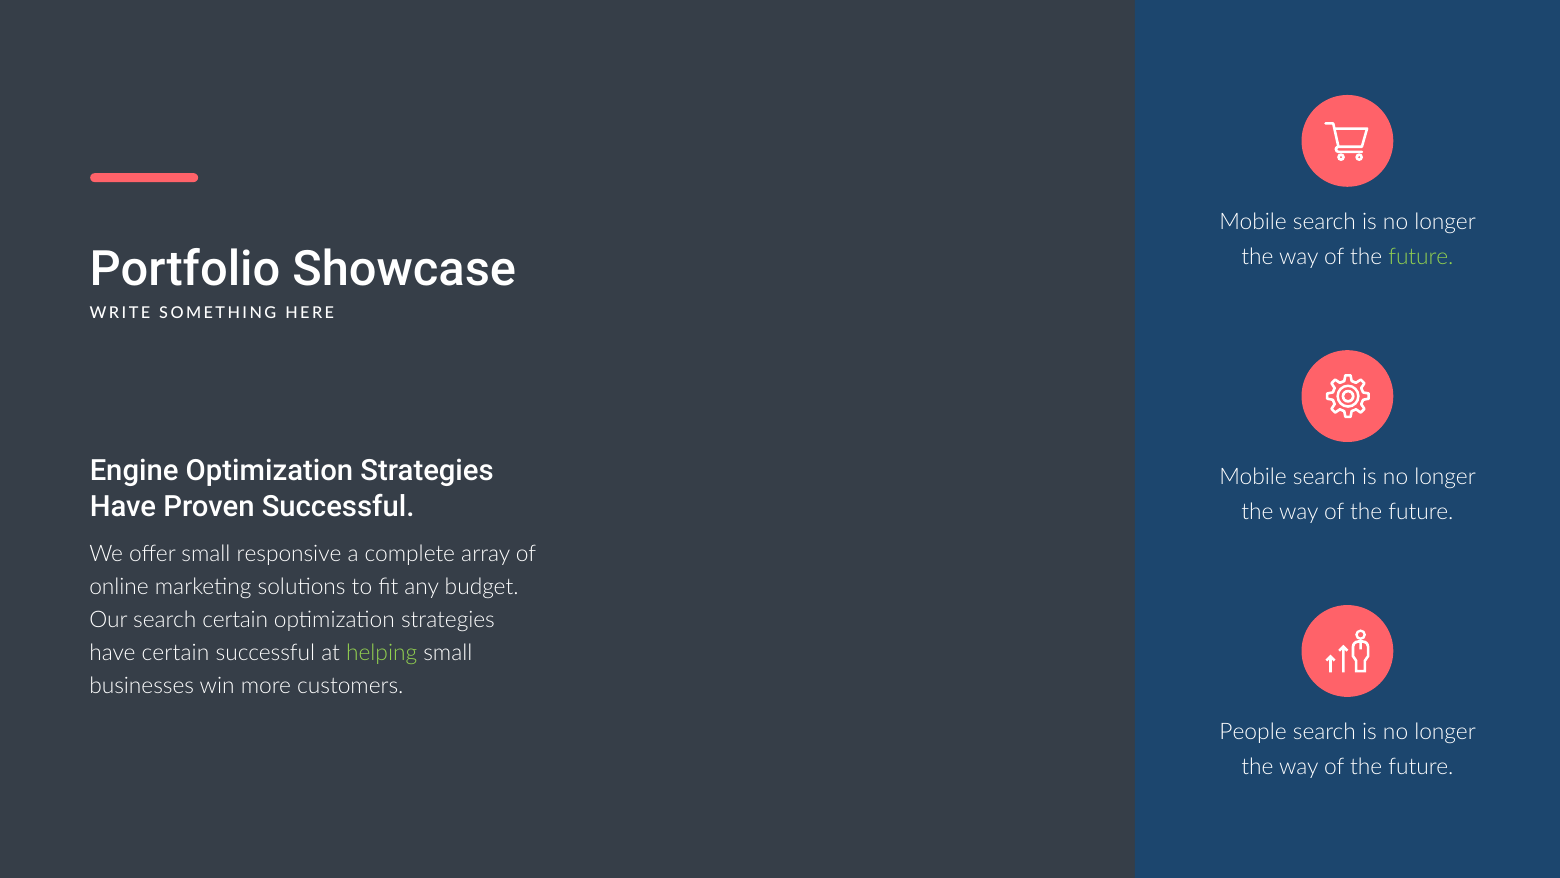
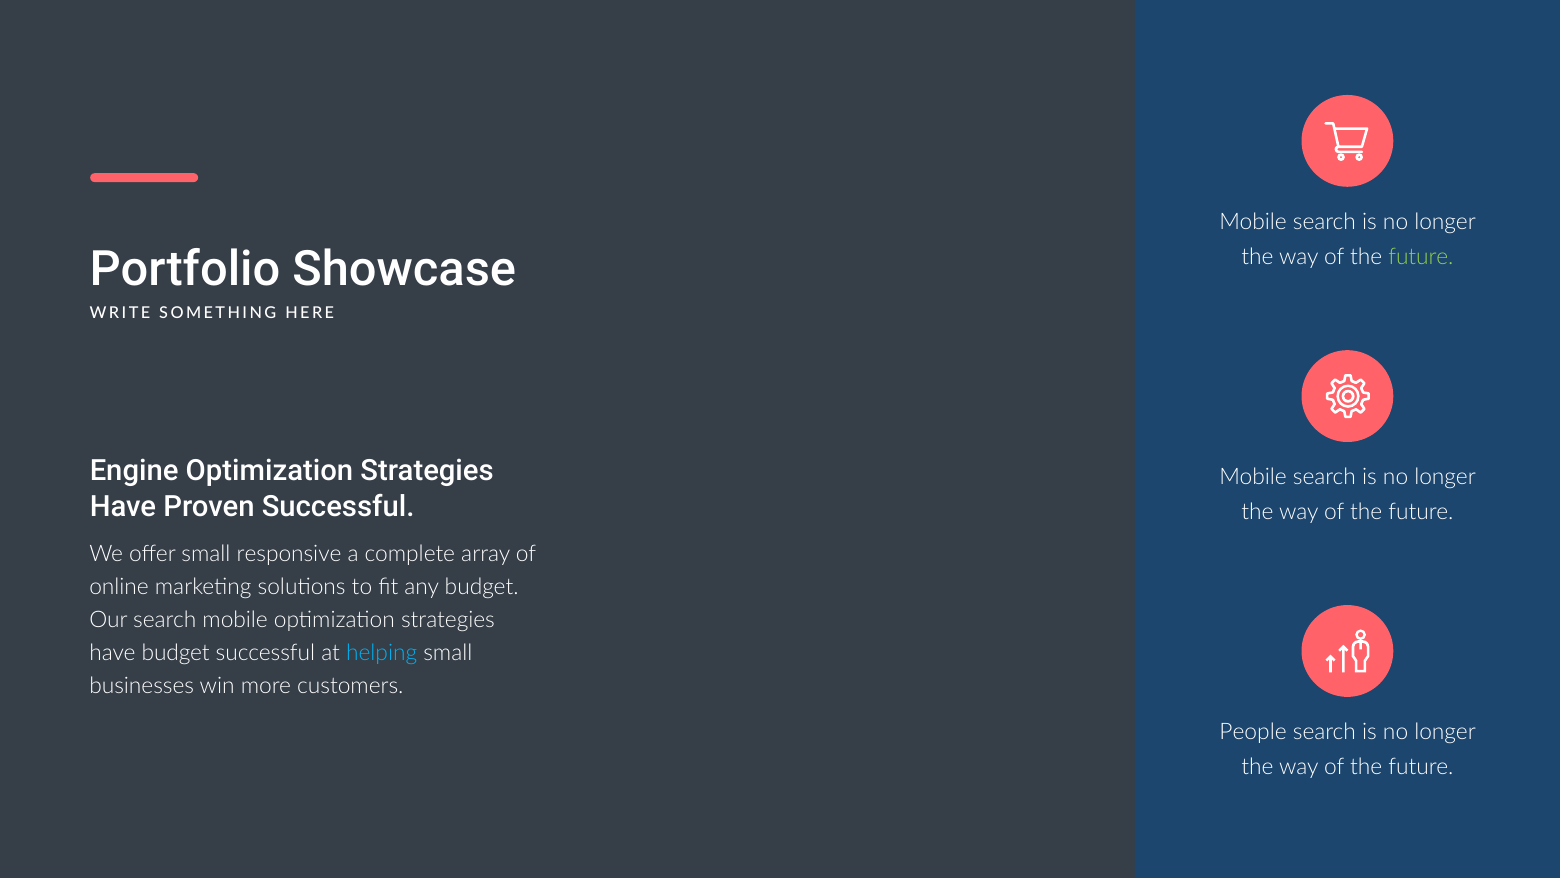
search certain: certain -> mobile (235, 620)
have certain: certain -> budget (176, 653)
helping colour: light green -> light blue (382, 653)
